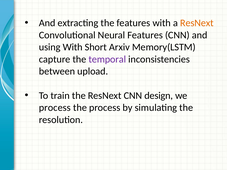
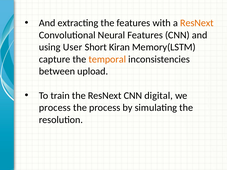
using With: With -> User (73, 47)
Arxiv: Arxiv -> Kiran (120, 47)
temporal colour: purple -> orange (107, 59)
design: design -> digital (159, 96)
